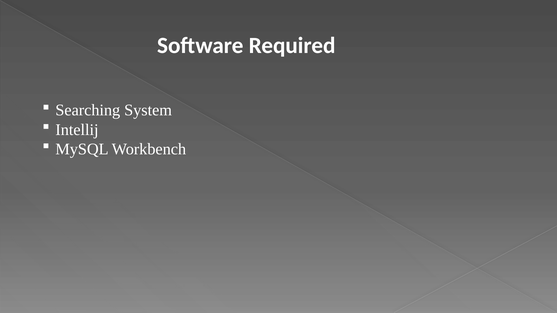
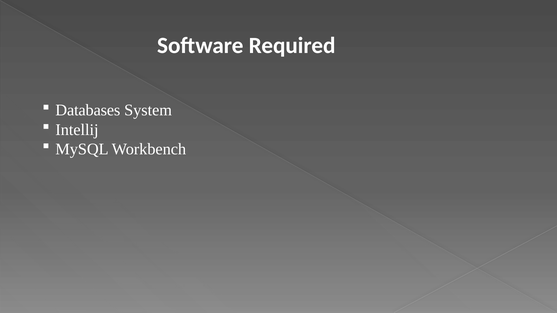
Searching: Searching -> Databases (88, 110)
